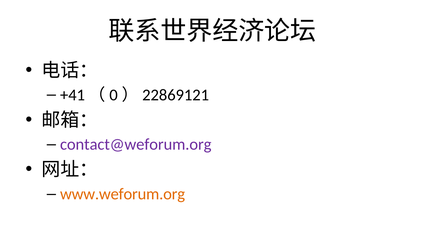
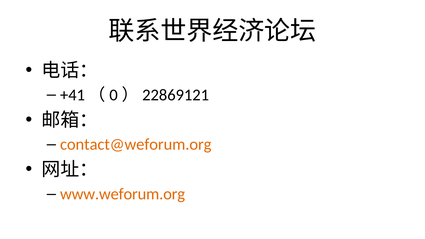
contact@weforum.org colour: purple -> orange (136, 145)
